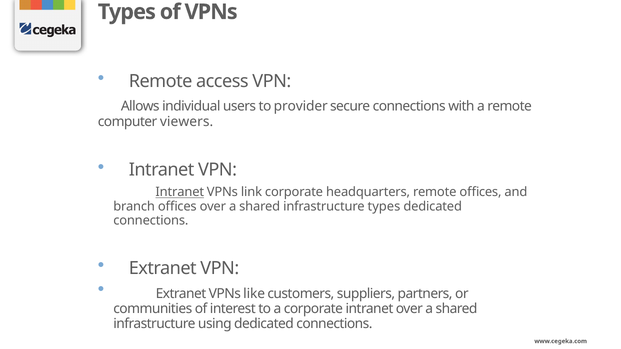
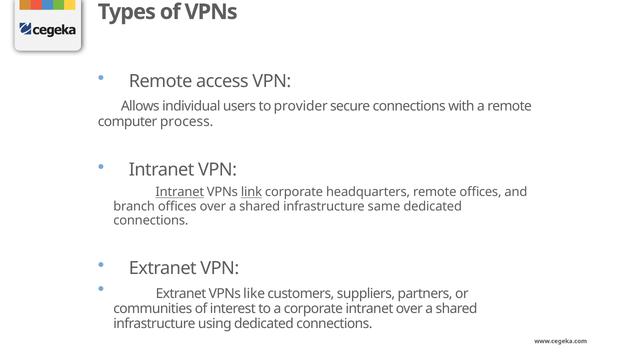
viewers: viewers -> process (187, 122)
link underline: none -> present (252, 192)
infrastructure types: types -> same (384, 207)
